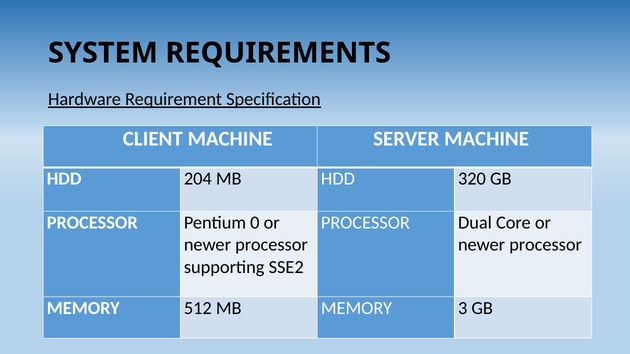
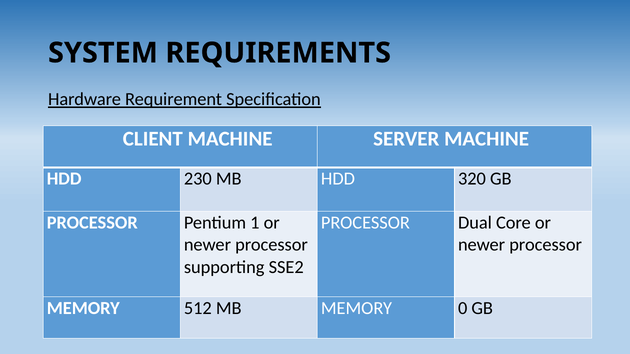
204: 204 -> 230 (198, 179)
0: 0 -> 1 (255, 223)
3: 3 -> 0 (463, 308)
